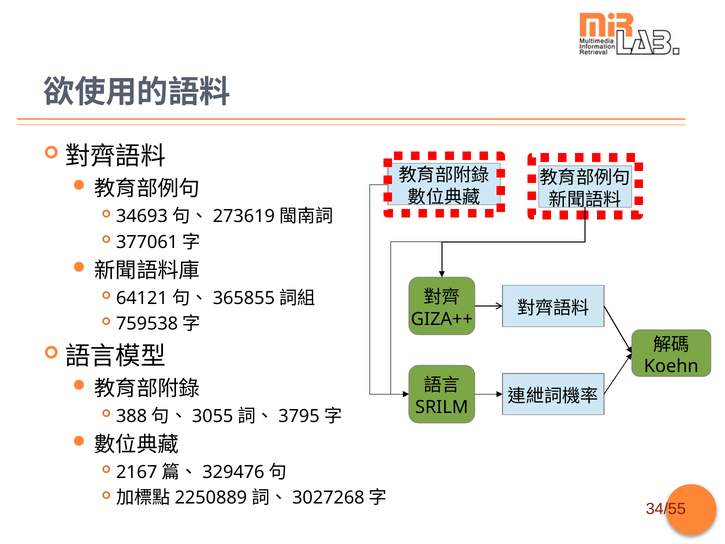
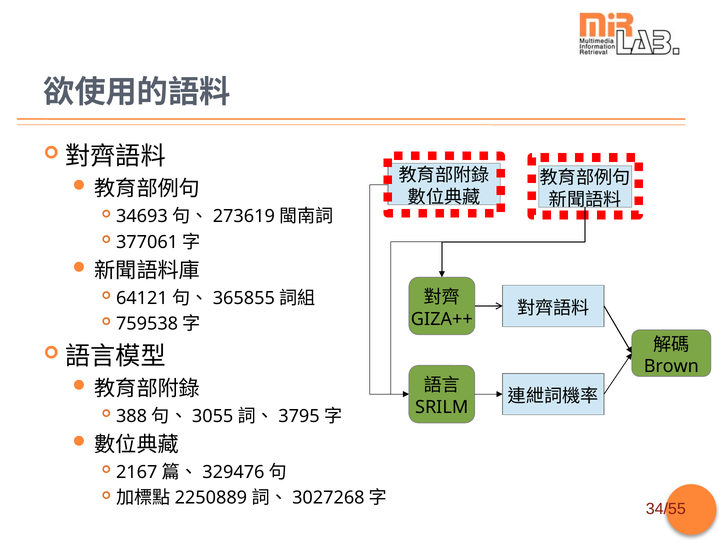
Koehn: Koehn -> Brown (671, 366)
